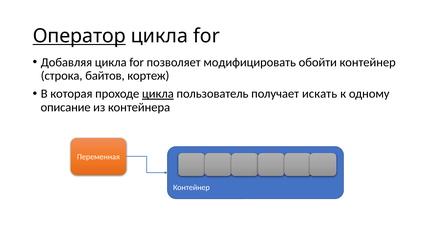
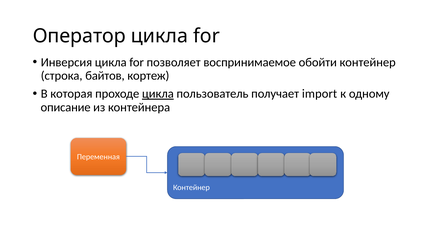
Оператор underline: present -> none (79, 36)
Добавляя: Добавляя -> Инверсия (66, 62)
модифицировать: модифицировать -> воспринимаемое (250, 62)
искать: искать -> import (320, 94)
